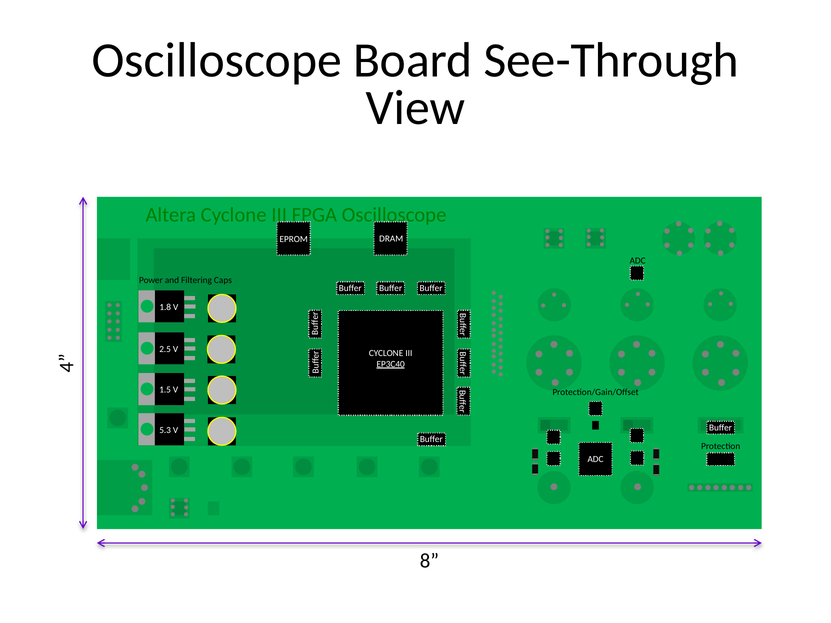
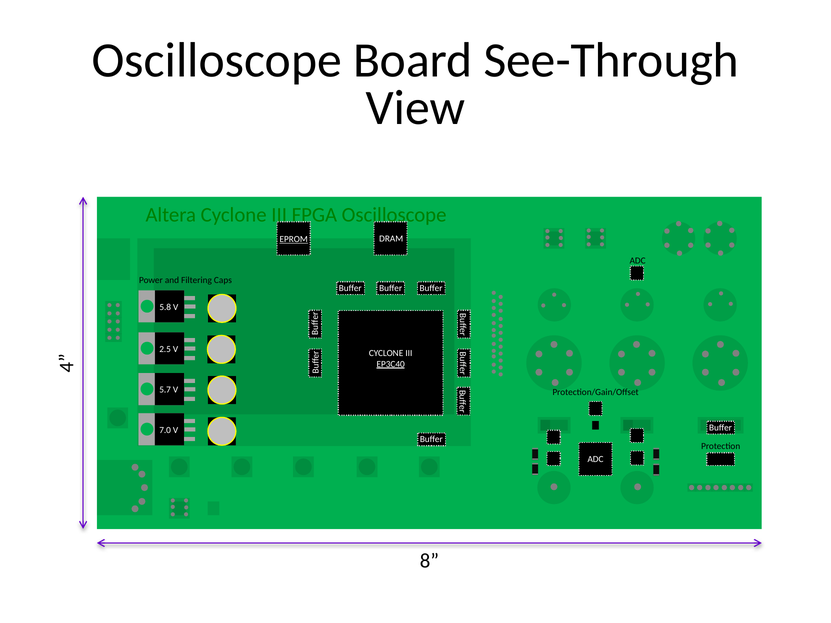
EPROM underline: none -> present (294, 239)
1.8: 1.8 -> 5.8 (165, 307)
1.5: 1.5 -> 5.7 (165, 390)
5.3: 5.3 -> 7.0 (165, 430)
